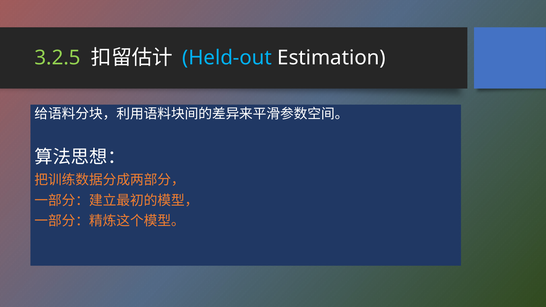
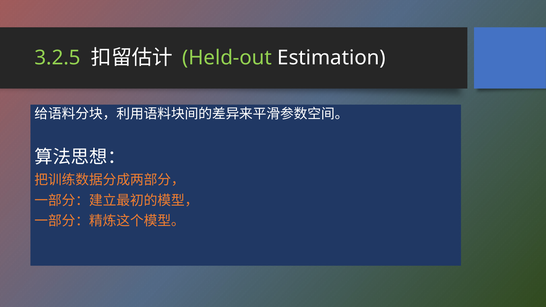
Held-out colour: light blue -> light green (227, 58)
